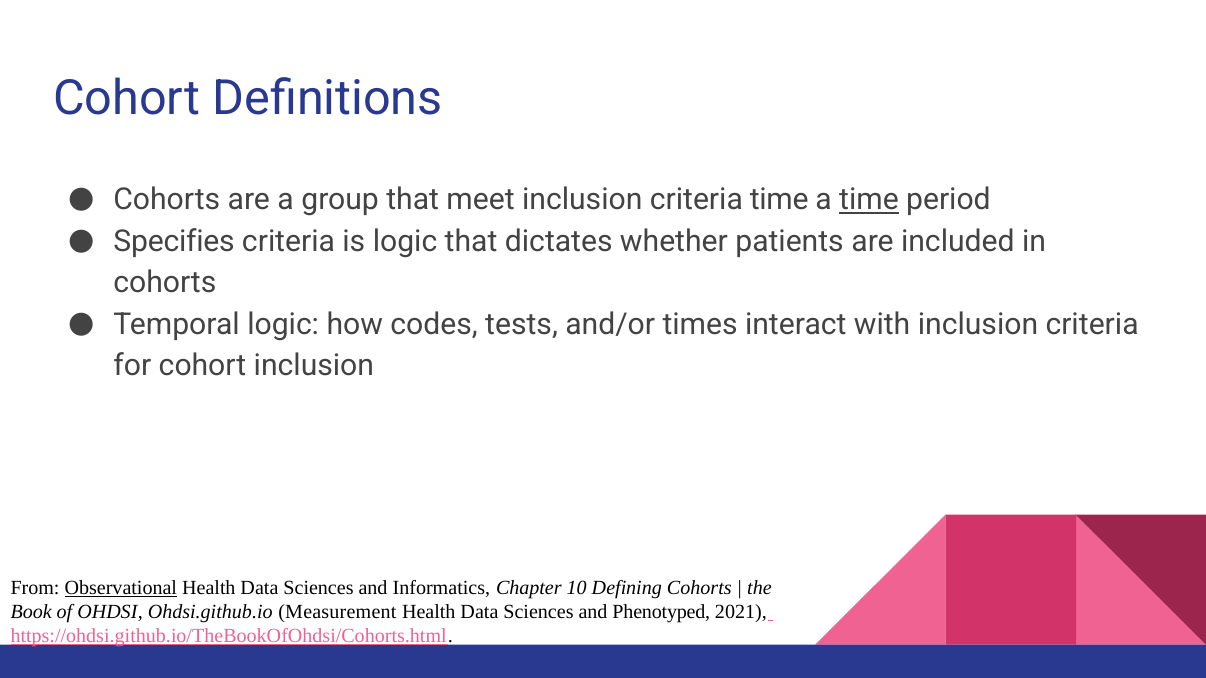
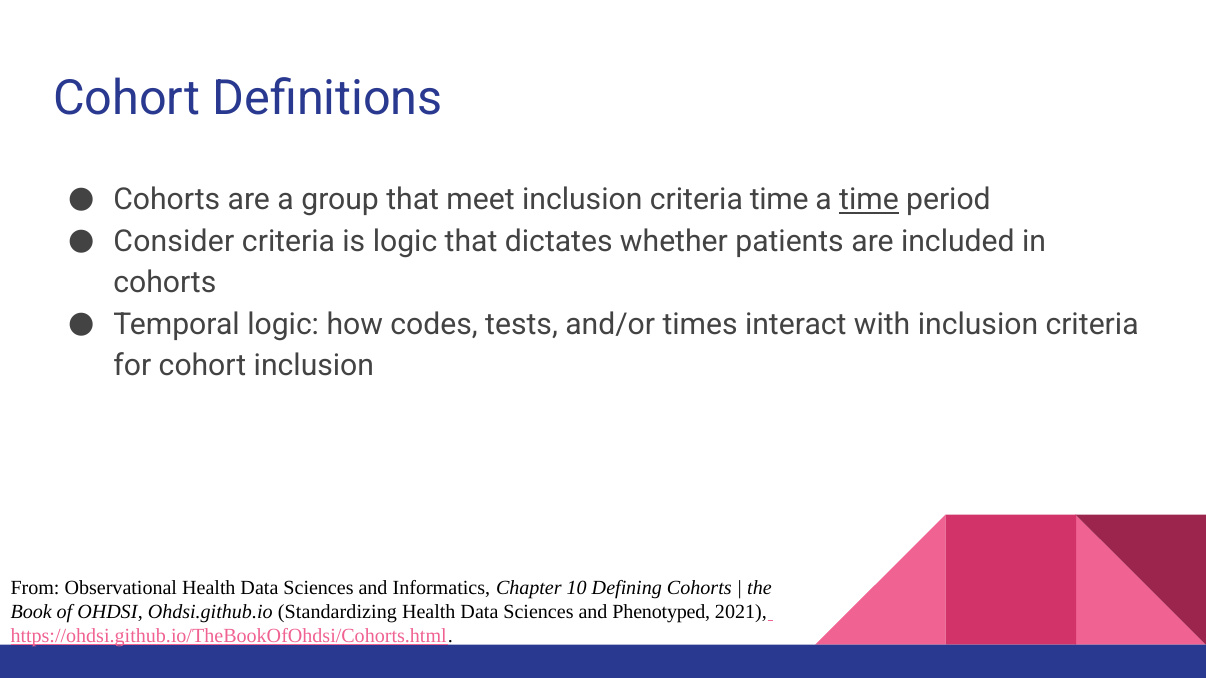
Specifies: Specifies -> Consider (174, 241)
Observational underline: present -> none (121, 588)
Measurement: Measurement -> Standardizing (337, 612)
